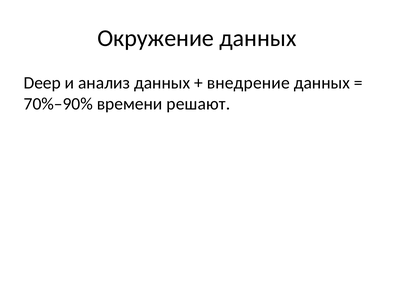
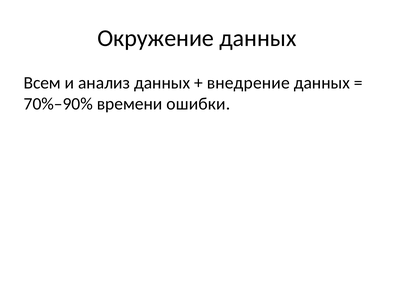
Deep: Deep -> Всем (42, 83)
решают: решают -> ошибки (198, 104)
